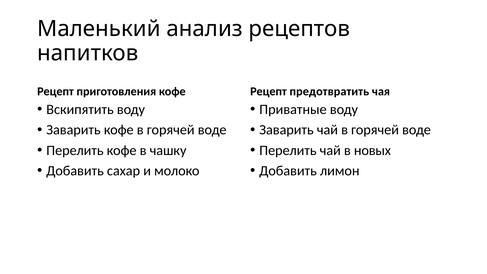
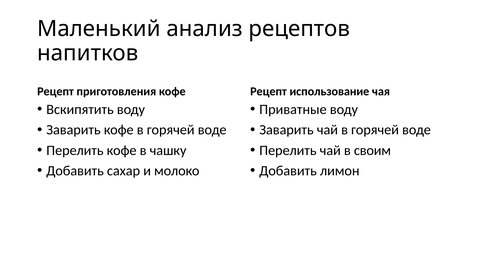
предотвратить: предотвратить -> использование (329, 92)
новых: новых -> своим (372, 150)
